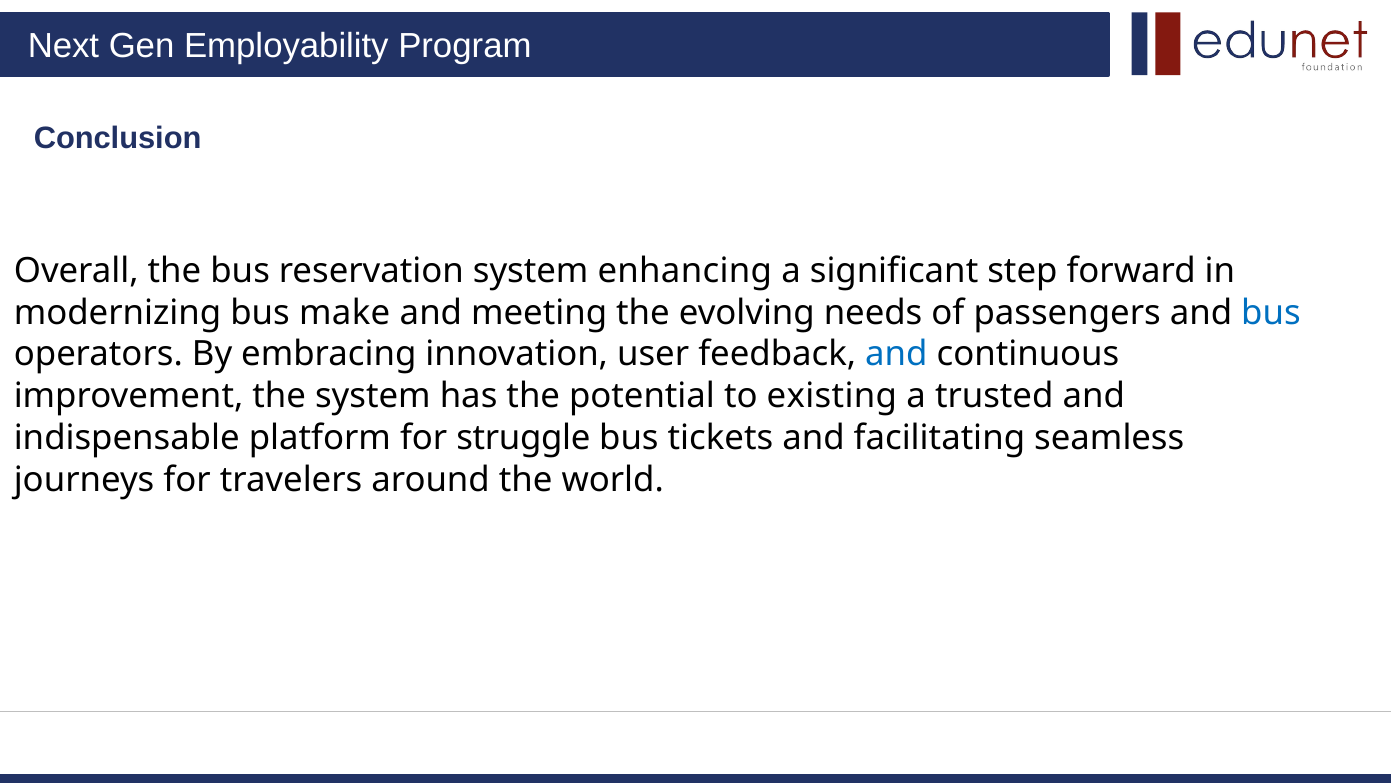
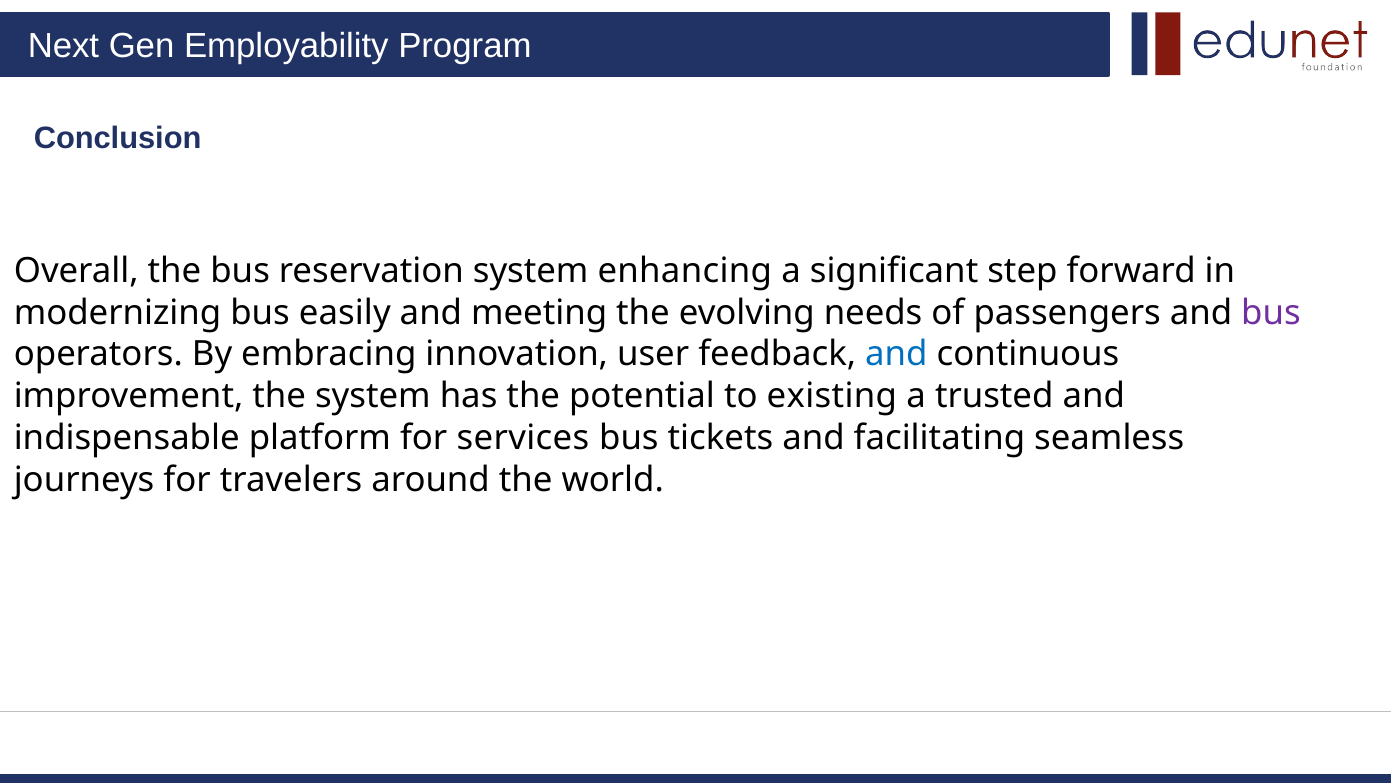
make: make -> easily (345, 312)
bus colour: blue -> purple (1271, 312)
struggle: struggle -> services (523, 438)
